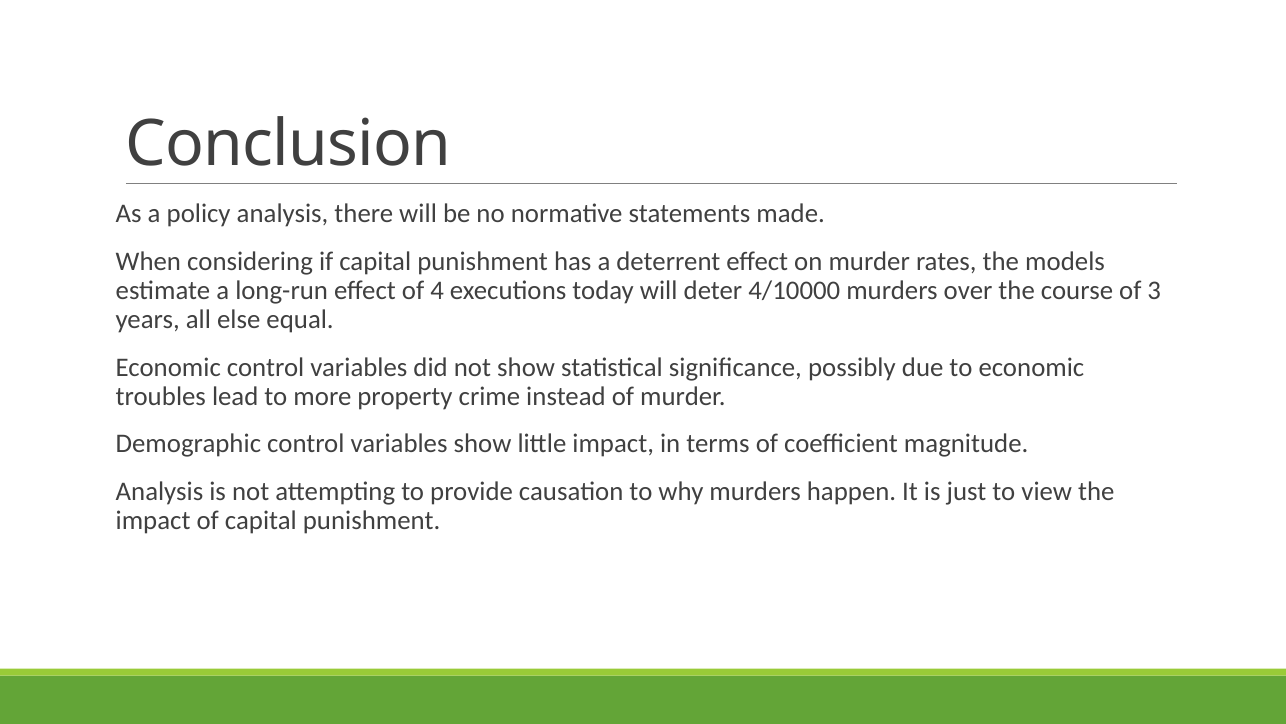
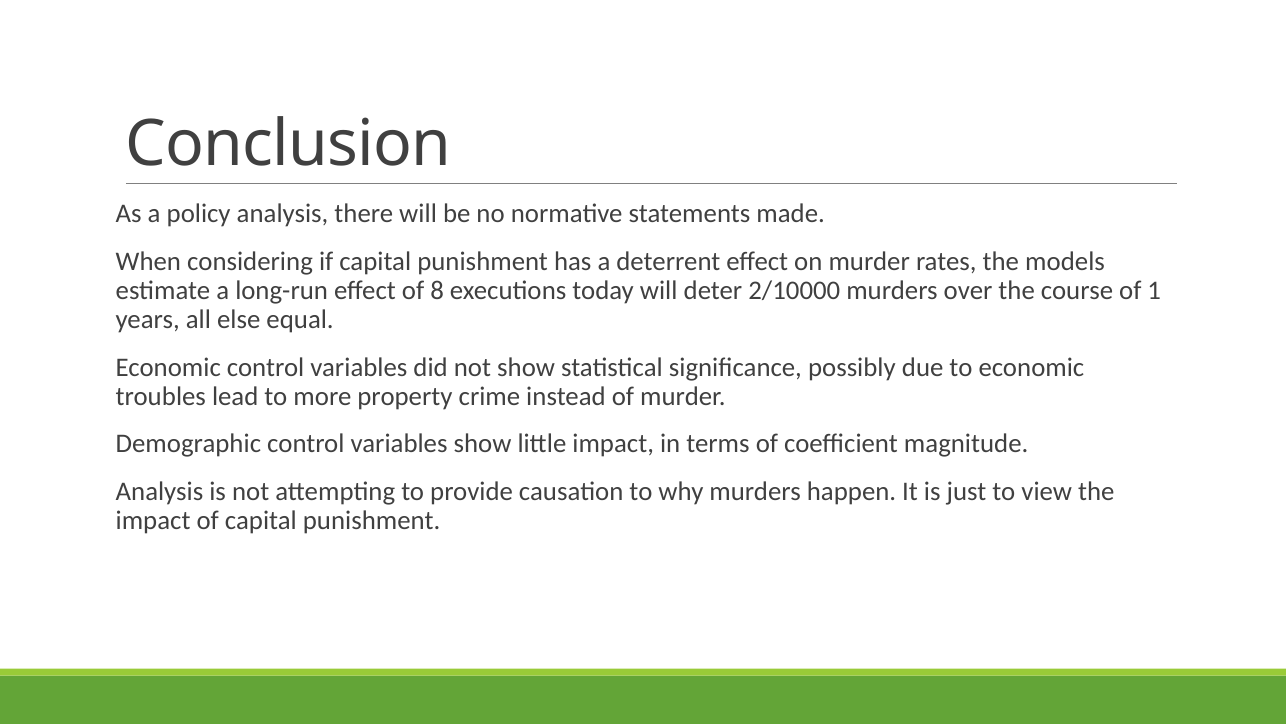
4: 4 -> 8 (437, 290)
4/10000: 4/10000 -> 2/10000 (794, 290)
3: 3 -> 1 (1154, 290)
